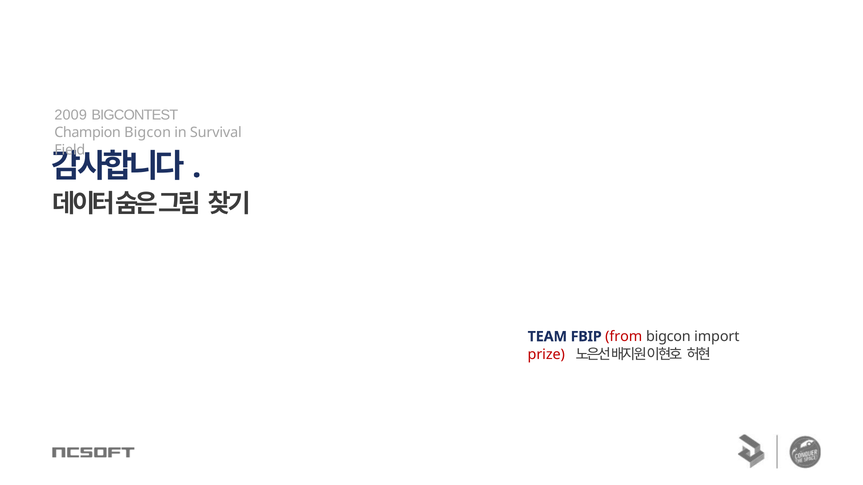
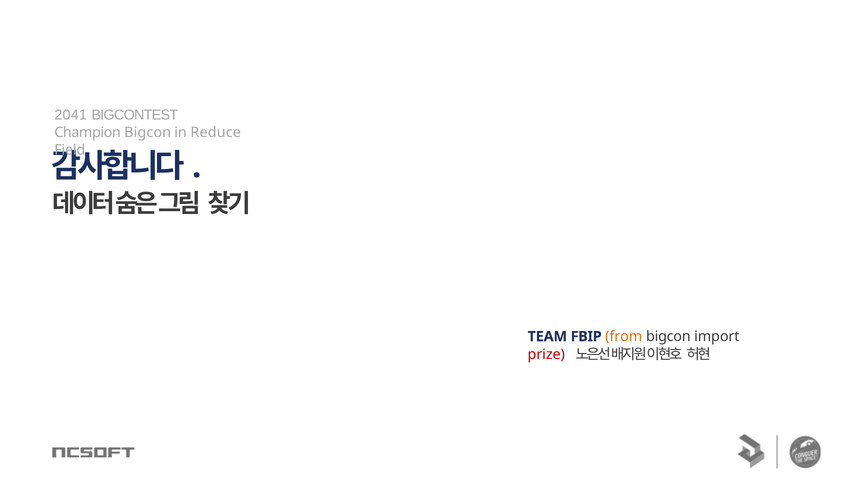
2009: 2009 -> 2041 (71, 115)
Survival: Survival -> Reduce (216, 133)
from colour: red -> orange (624, 337)
